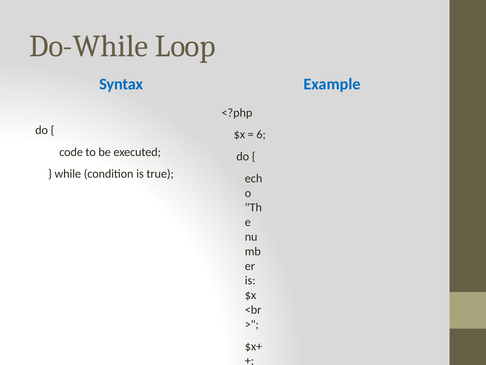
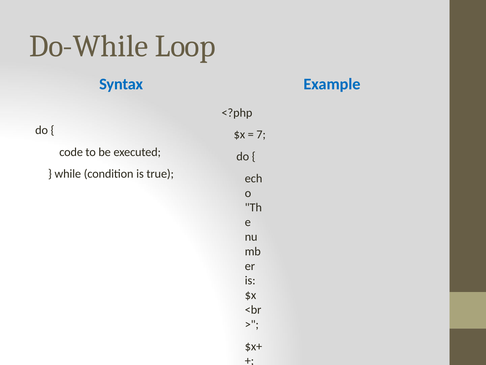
6: 6 -> 7 (261, 134)
